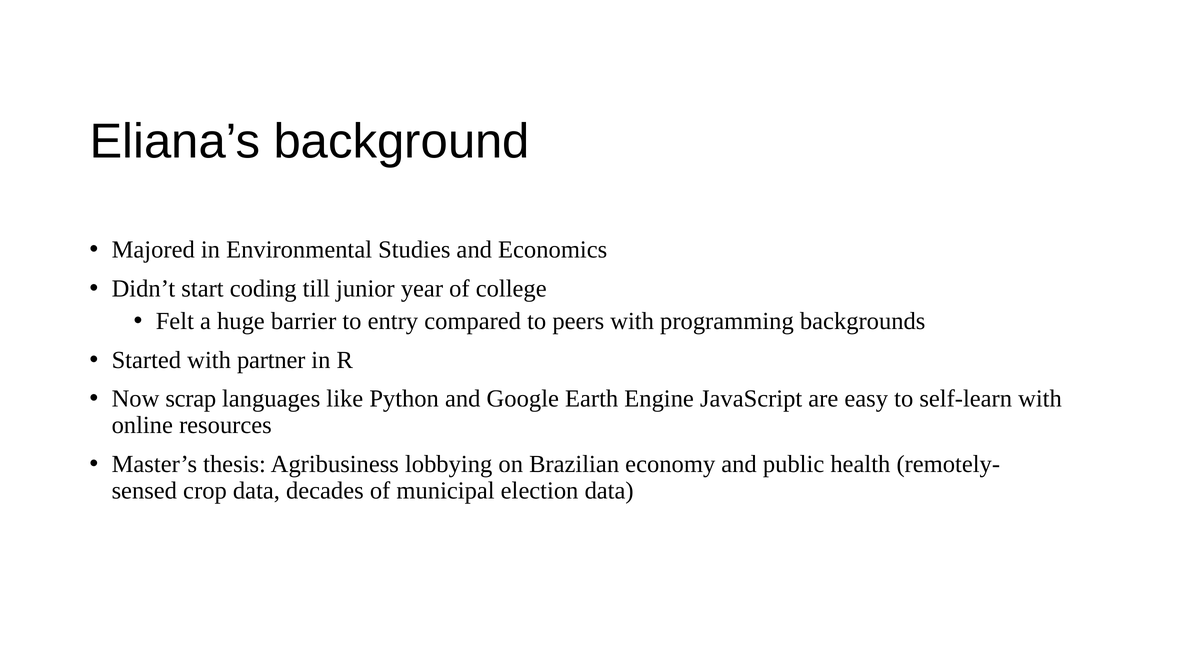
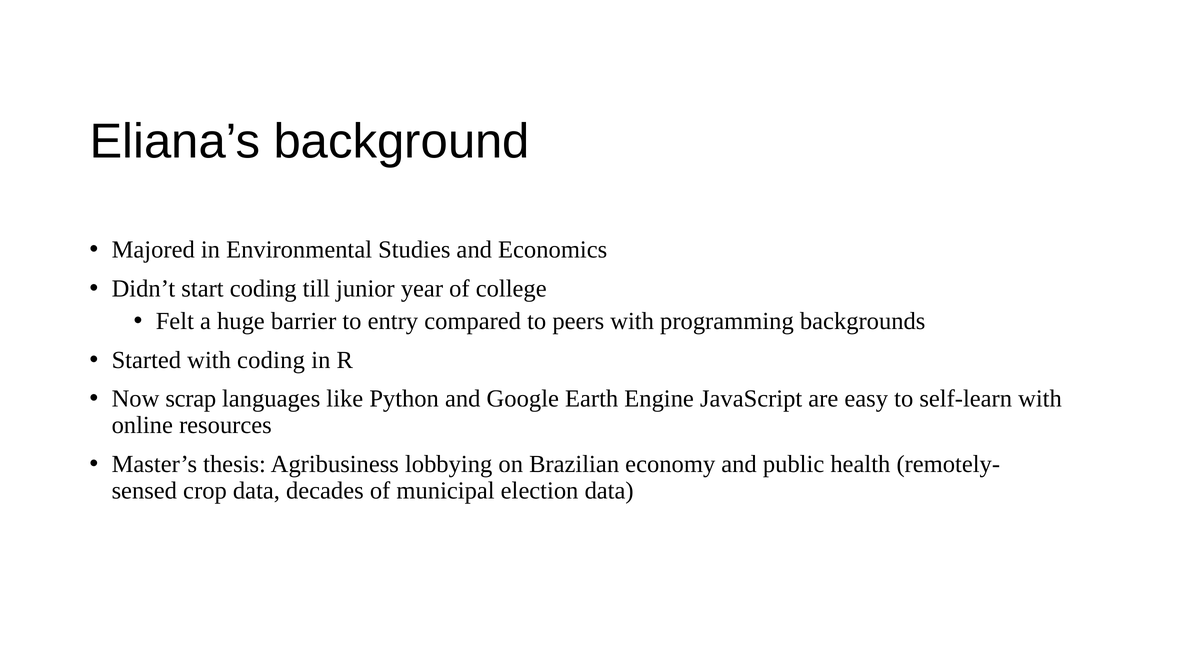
with partner: partner -> coding (271, 360)
